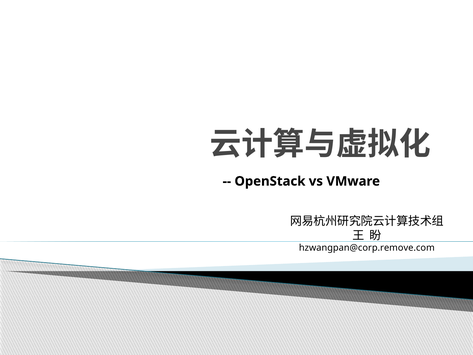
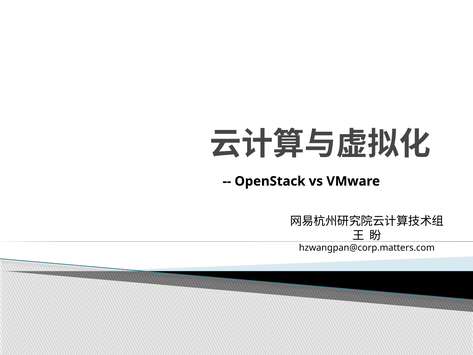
hzwangpan@corp.remove.com: hzwangpan@corp.remove.com -> hzwangpan@corp.matters.com (367, 248)
